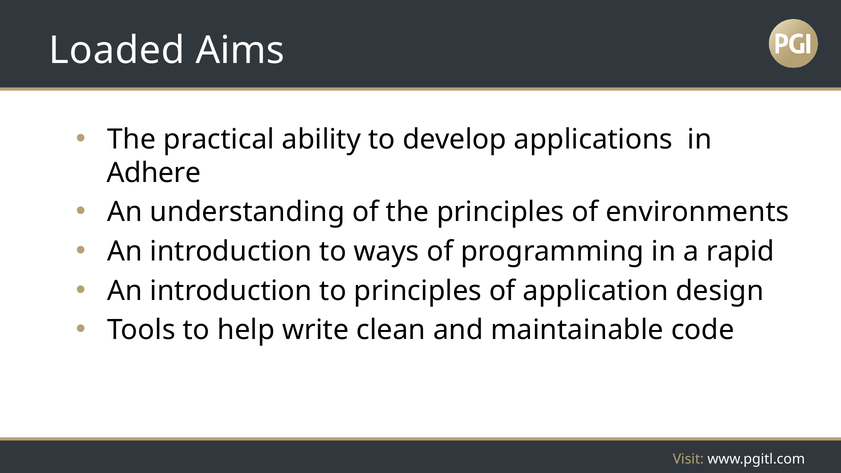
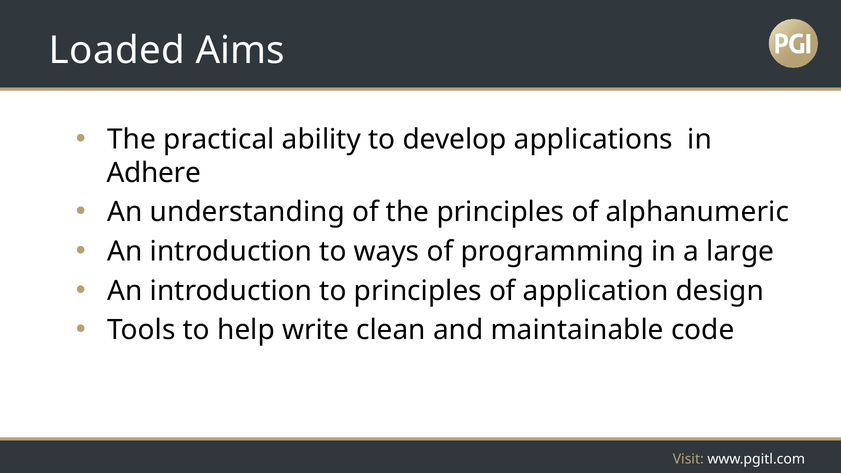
environments: environments -> alphanumeric (697, 212)
rapid: rapid -> large (740, 252)
